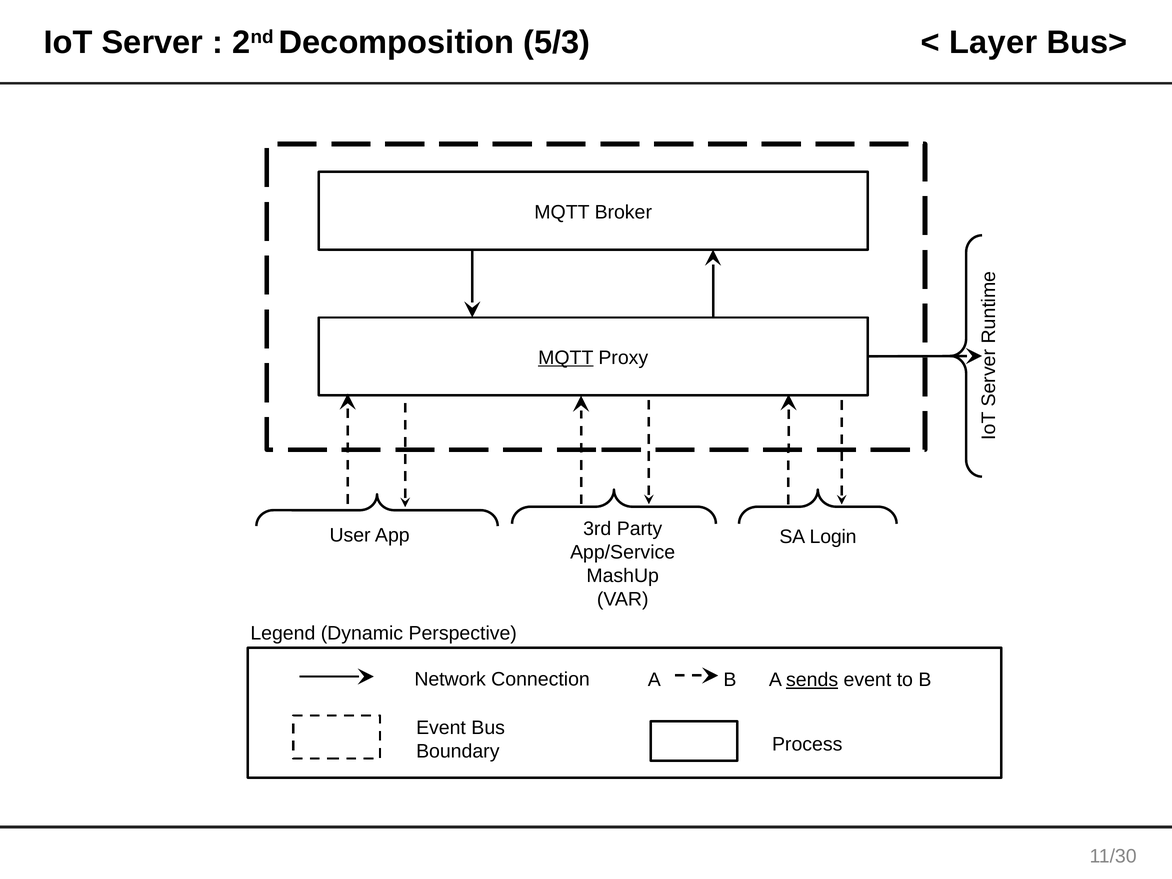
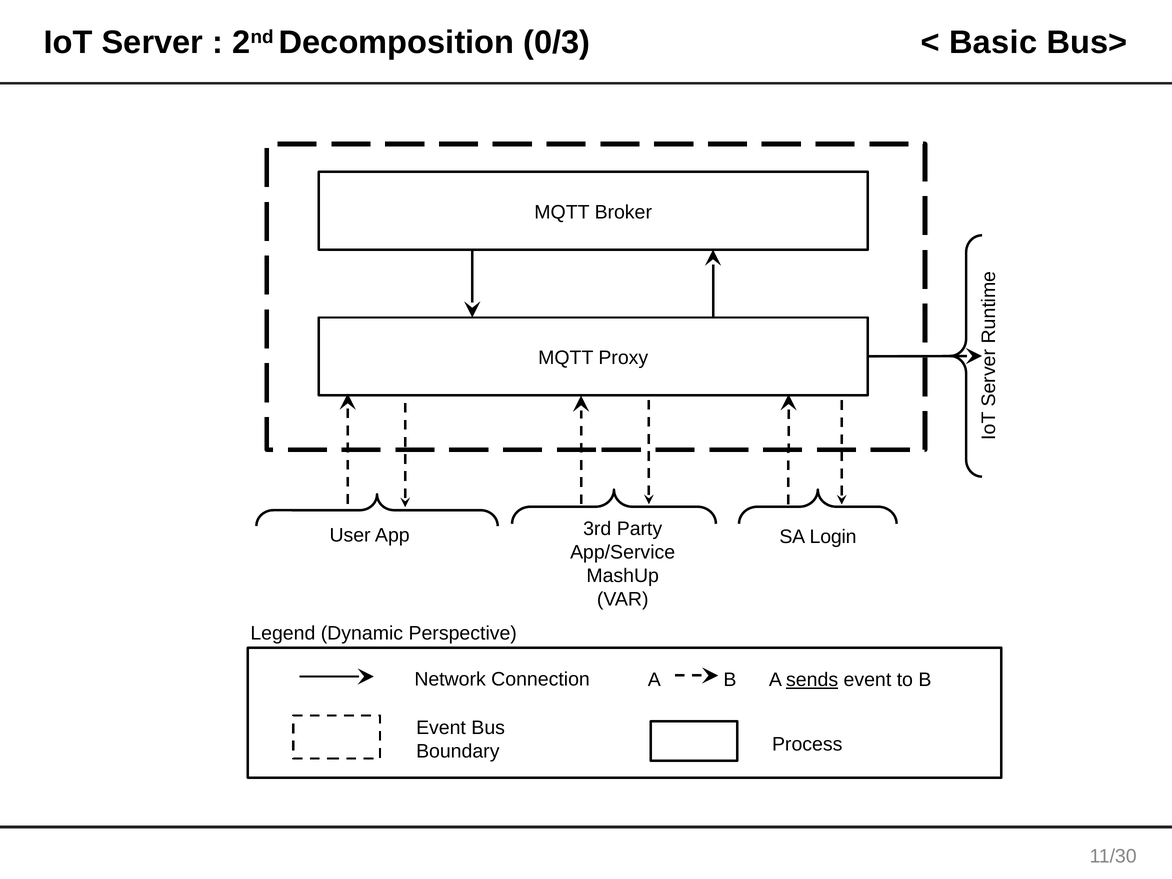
5/3: 5/3 -> 0/3 (557, 42)
Layer: Layer -> Basic (993, 42)
MQTT underline: present -> none (566, 358)
